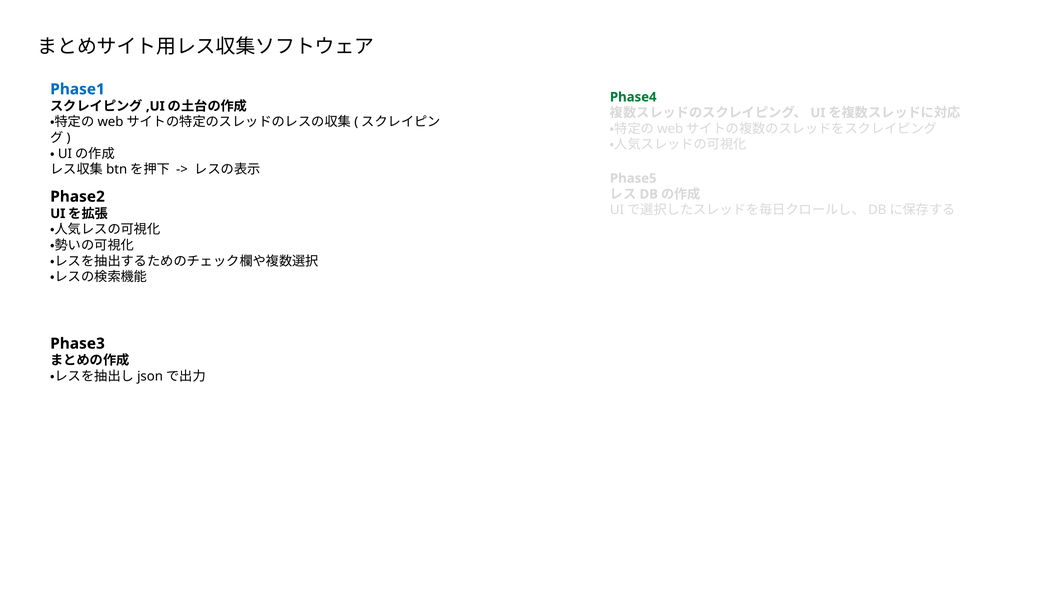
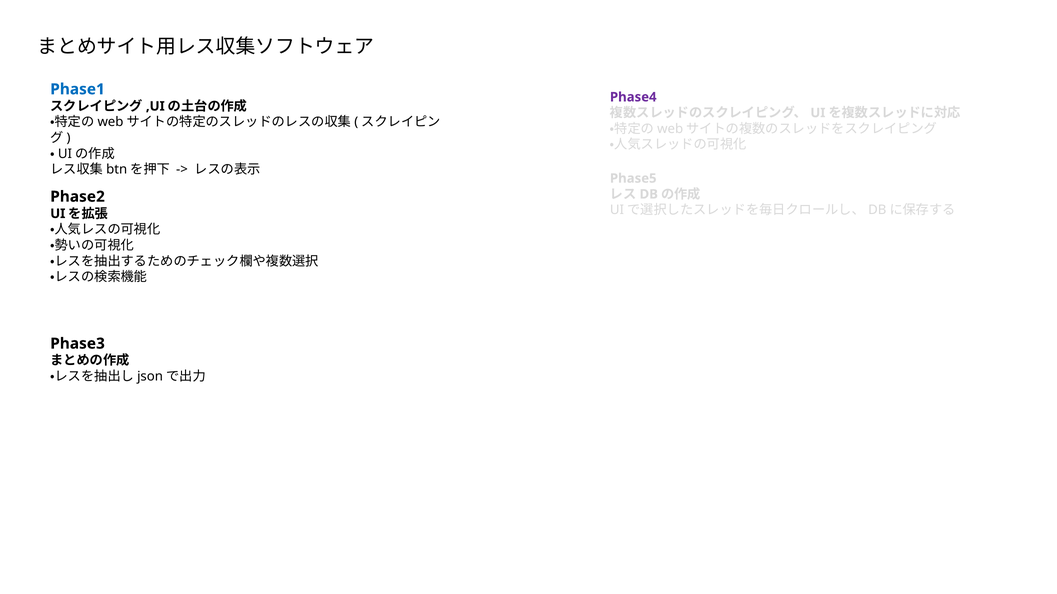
Phase4 colour: green -> purple (633, 97)
